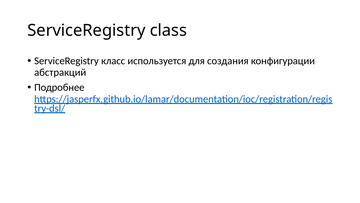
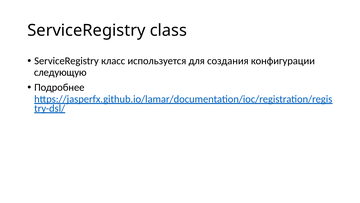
абстракций: абстракций -> следующую (60, 72)
